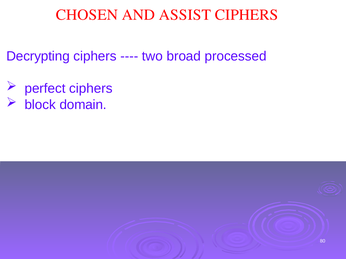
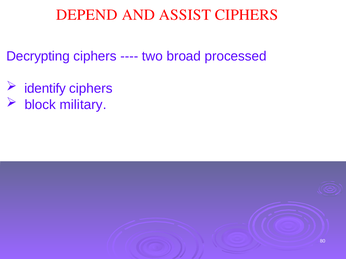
CHOSEN: CHOSEN -> DEPEND (87, 15)
perfect: perfect -> identify (45, 89)
domain: domain -> military (83, 105)
